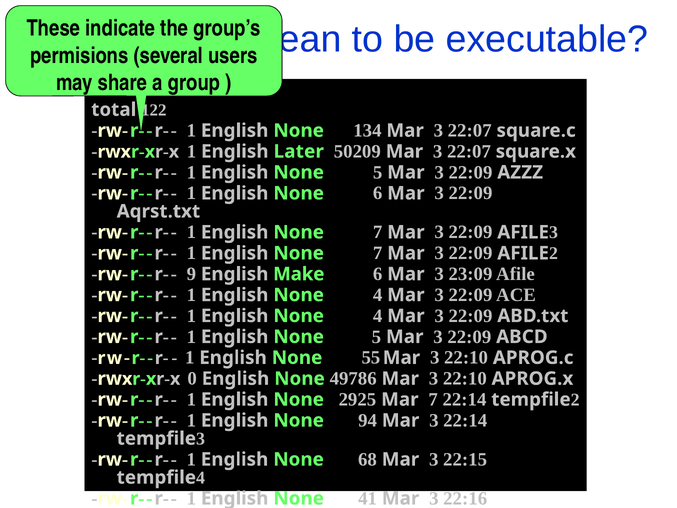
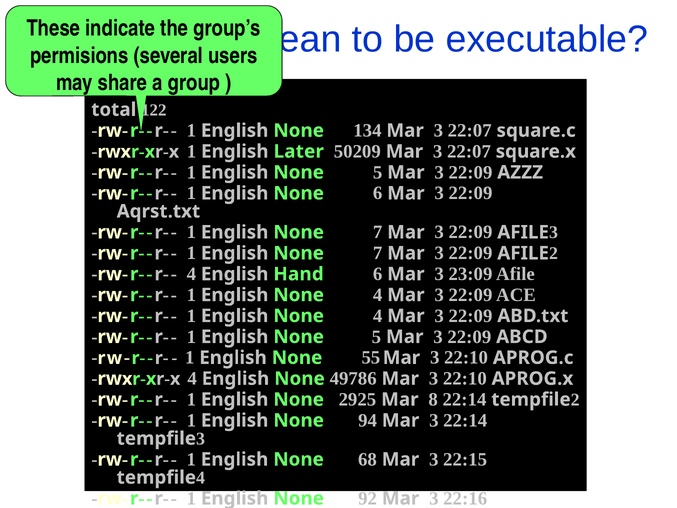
9: 9 -> 4 (191, 274)
Make: Make -> Hand (299, 274)
0: 0 -> 4 (192, 378)
Mar 7: 7 -> 8 (433, 399)
41: 41 -> 92 (368, 498)
